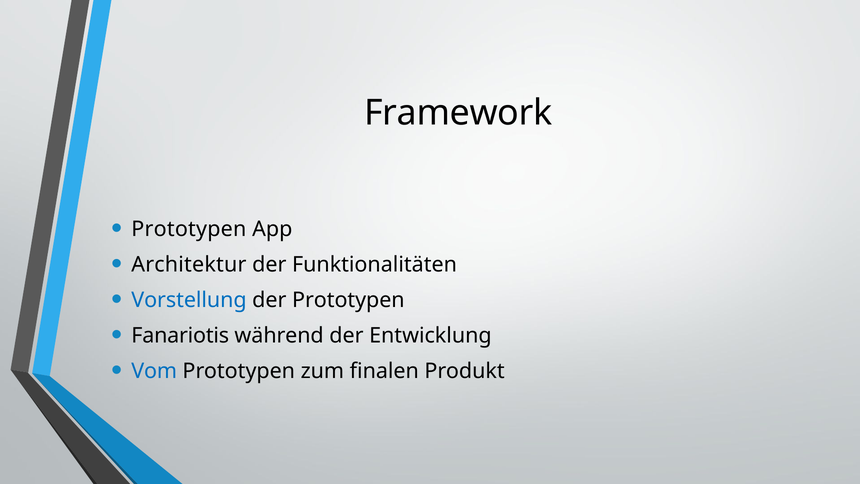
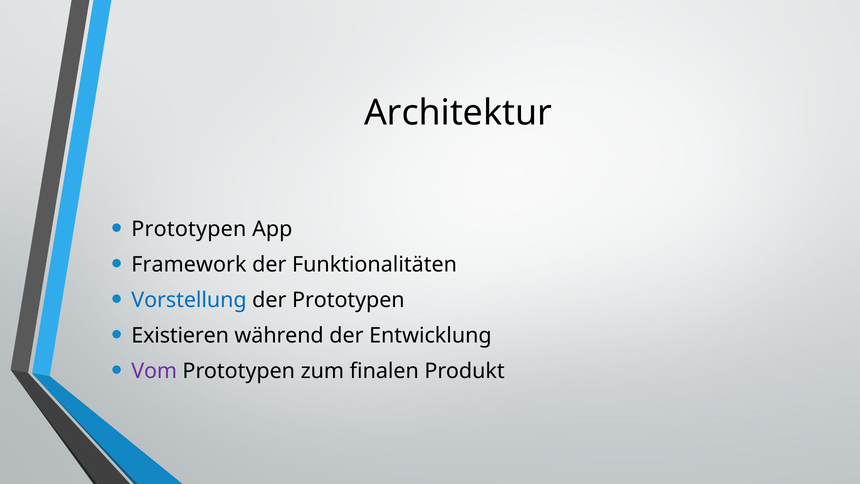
Framework: Framework -> Architektur (458, 113)
Architektur: Architektur -> Framework (189, 264)
Fanariotis: Fanariotis -> Existieren (180, 335)
Vom colour: blue -> purple (154, 371)
